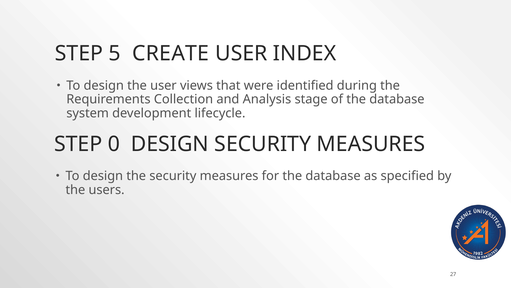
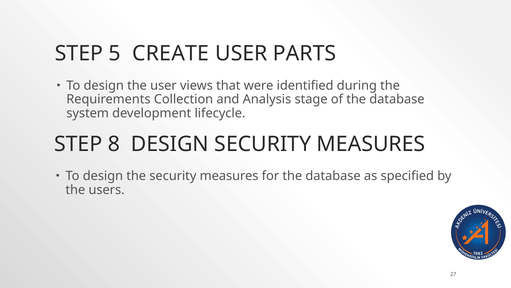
INDEX: INDEX -> PARTS (305, 54)
0: 0 -> 8 (114, 144)
